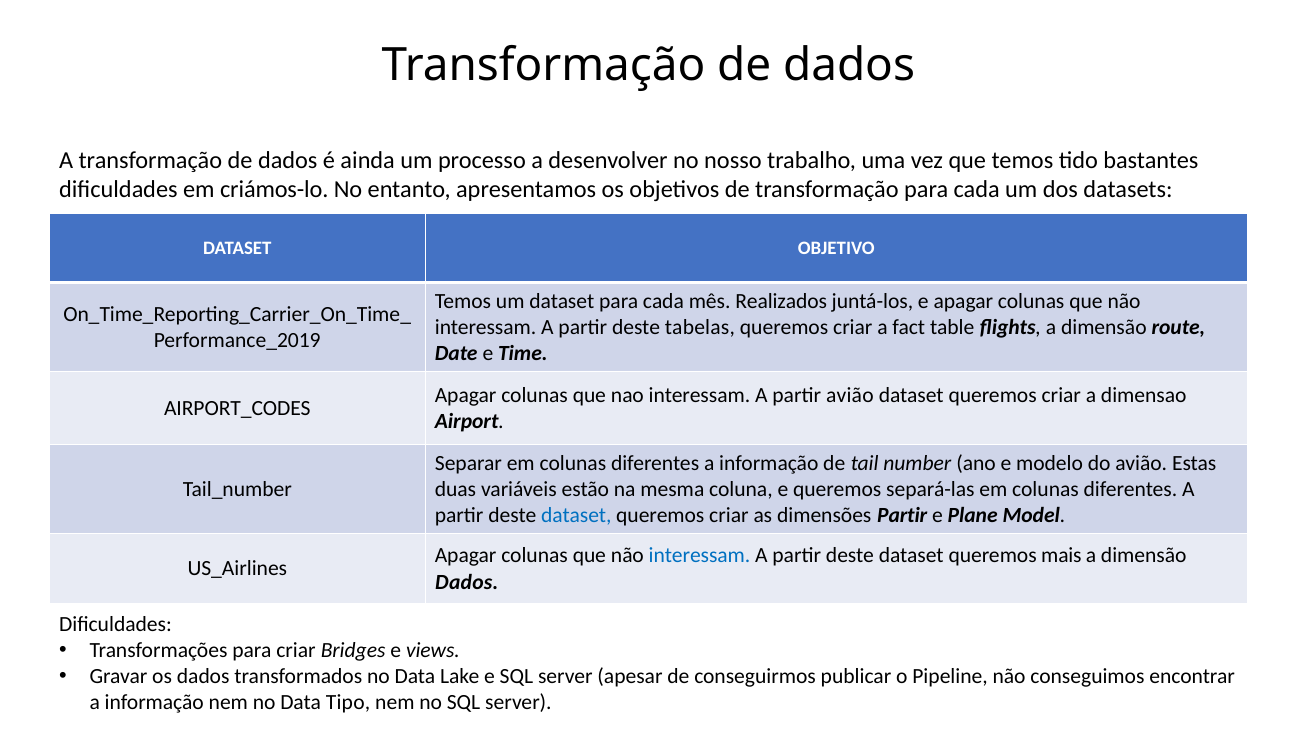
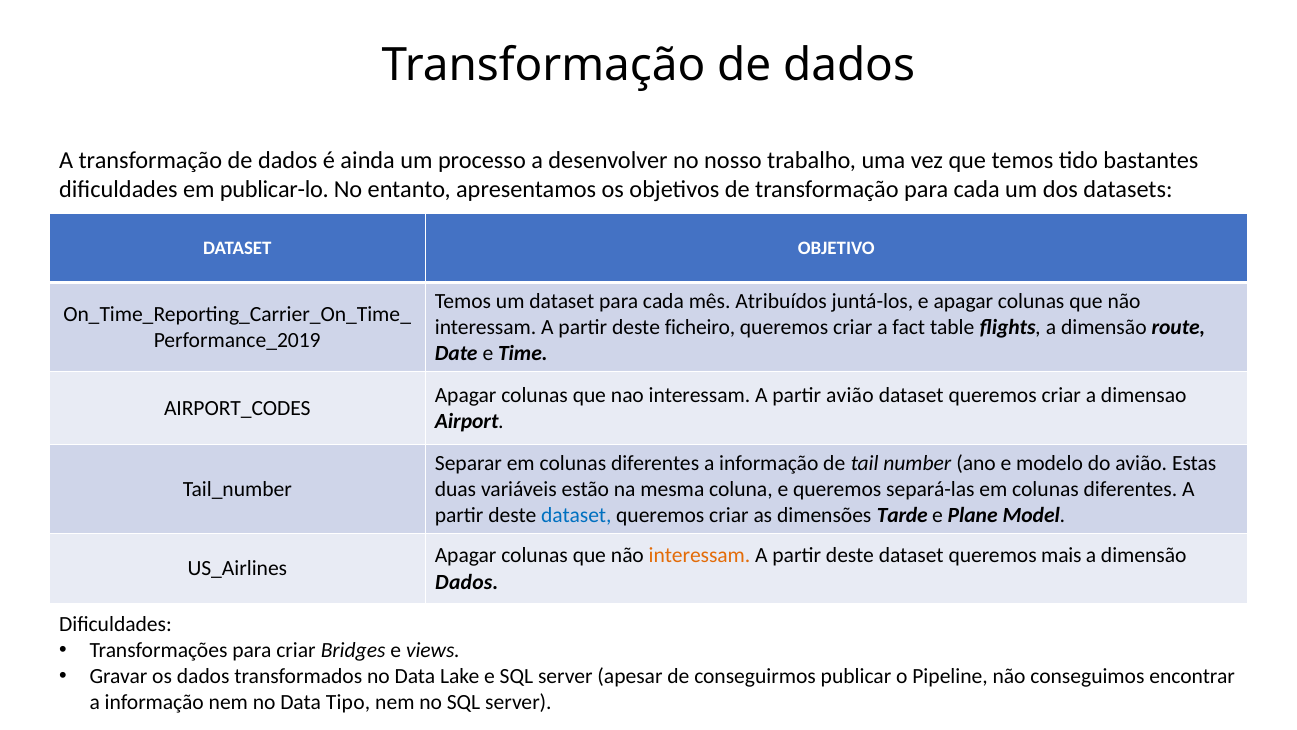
criámos-lo: criámos-lo -> publicar-lo (274, 189)
Realizados: Realizados -> Atribuídos (781, 301)
tabelas: tabelas -> ficheiro (700, 327)
dimensões Partir: Partir -> Tarde (902, 516)
interessam colour: blue -> orange (700, 555)
